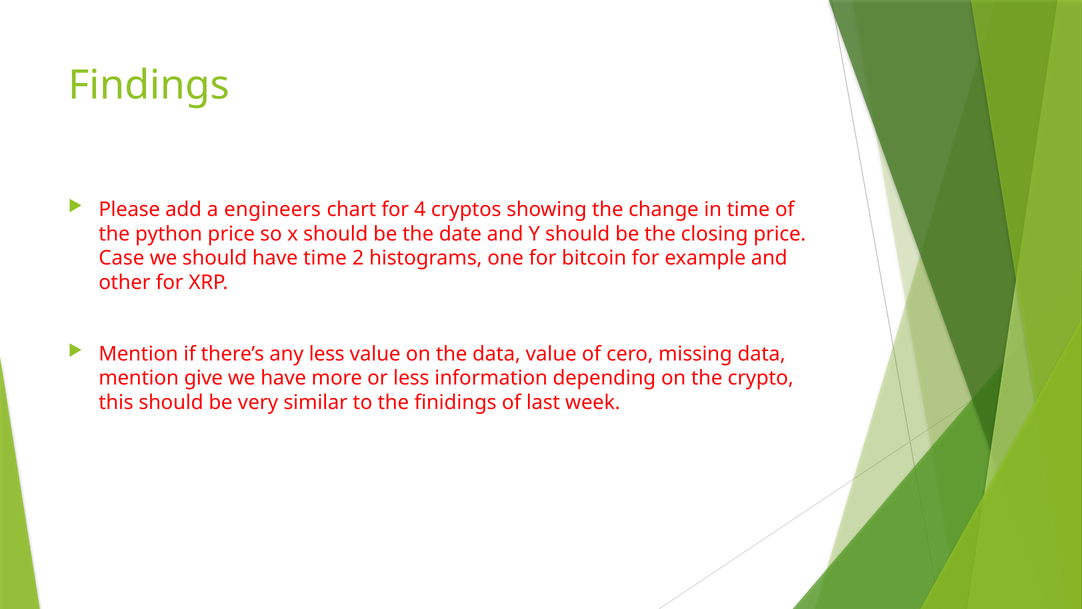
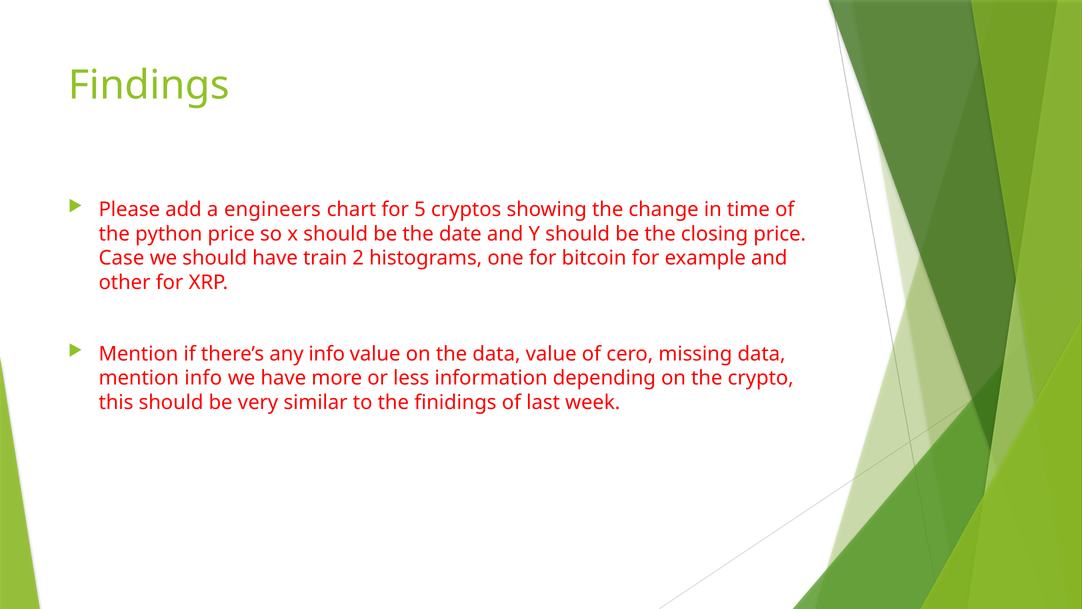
4: 4 -> 5 (420, 209)
have time: time -> train (325, 258)
any less: less -> info (327, 354)
mention give: give -> info (203, 378)
